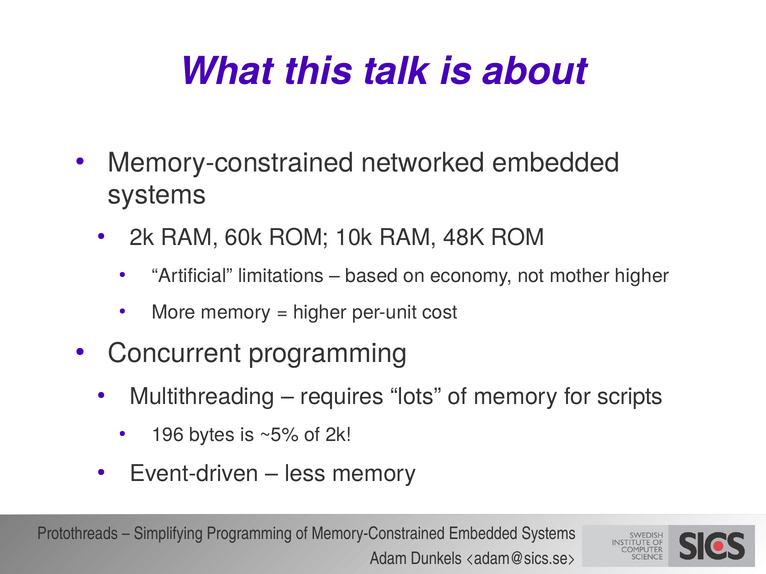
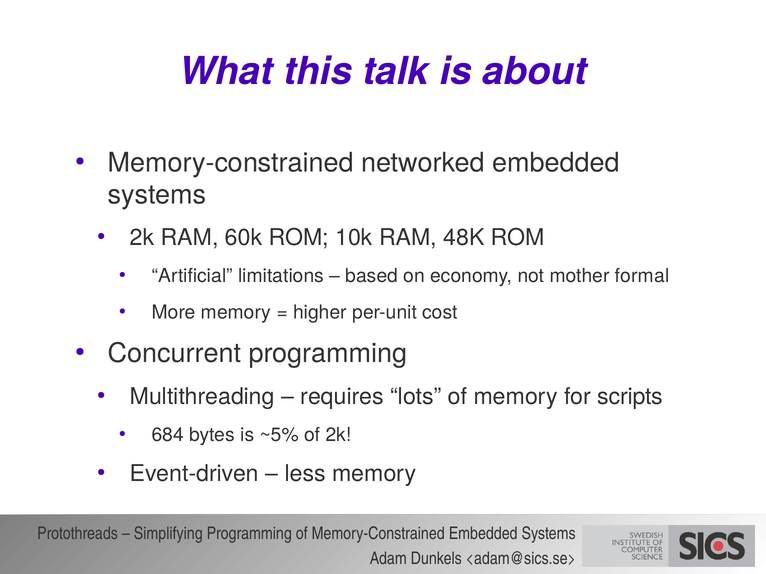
mother higher: higher -> formal (642, 276)
196: 196 -> 684 (168, 435)
